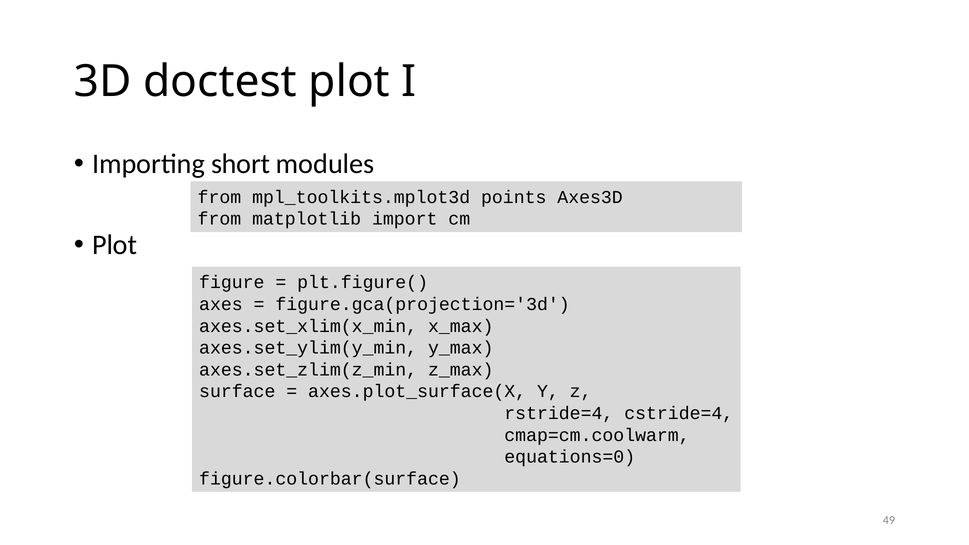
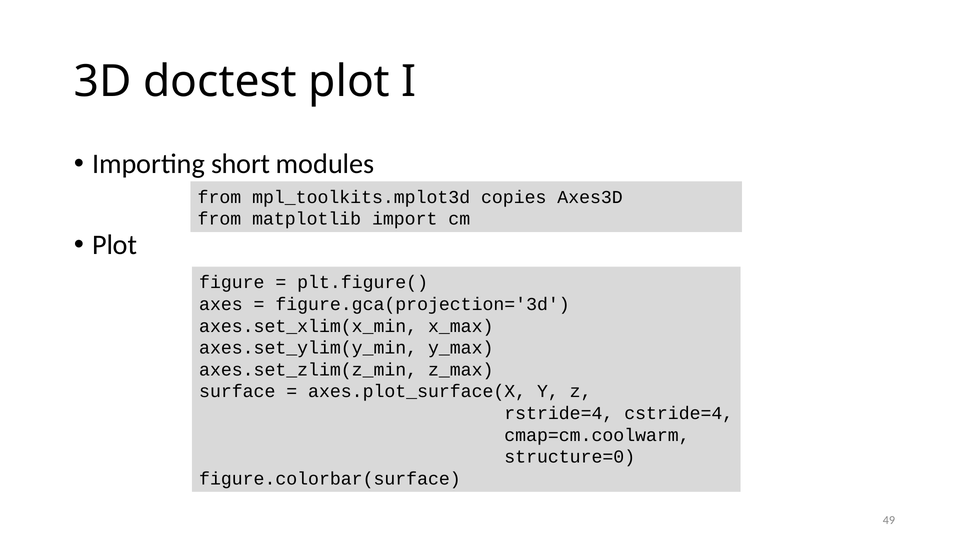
points: points -> copies (514, 197)
equations=0: equations=0 -> structure=0 (570, 457)
